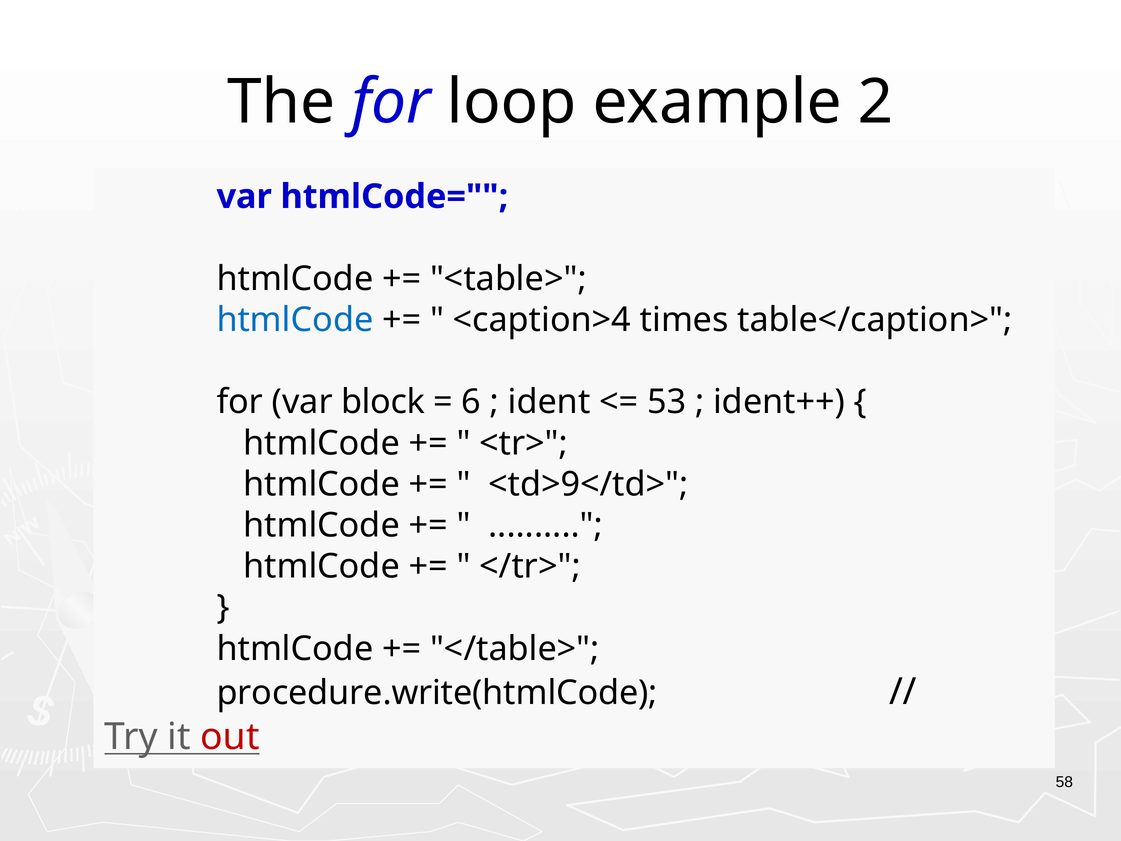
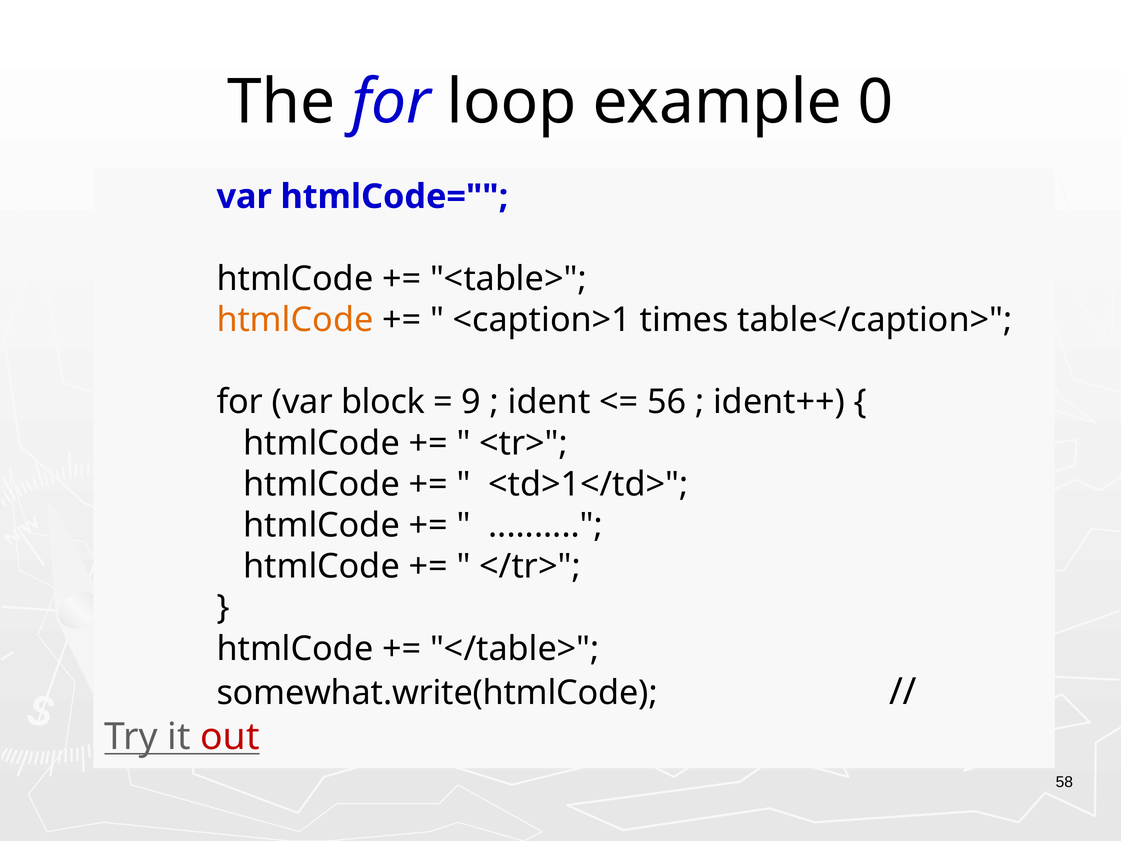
2: 2 -> 0 (876, 102)
htmlCode colour: blue -> orange (295, 320)
<caption>4: <caption>4 -> <caption>1 (542, 320)
6: 6 -> 9 (471, 402)
53: 53 -> 56 (667, 402)
<td>9</td>: <td>9</td> -> <td>1</td> (588, 484)
procedure.write(htmlCode: procedure.write(htmlCode -> somewhat.write(htmlCode (437, 693)
